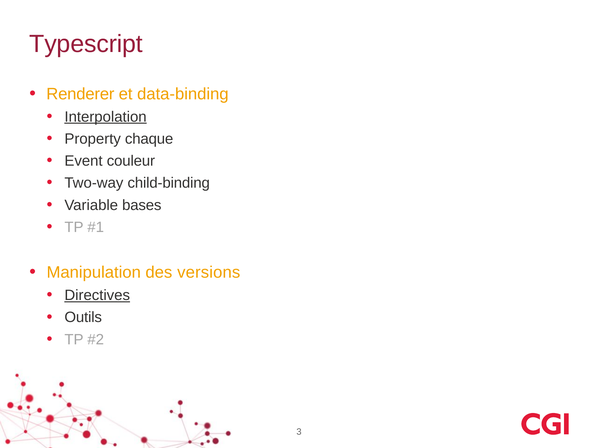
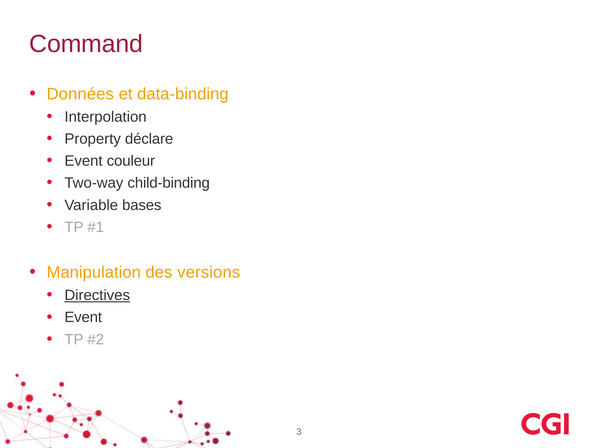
Typescript: Typescript -> Command (86, 44)
Renderer: Renderer -> Données (80, 94)
Interpolation underline: present -> none (106, 117)
chaque: chaque -> déclare (149, 139)
Outils: Outils -> Event (83, 318)
